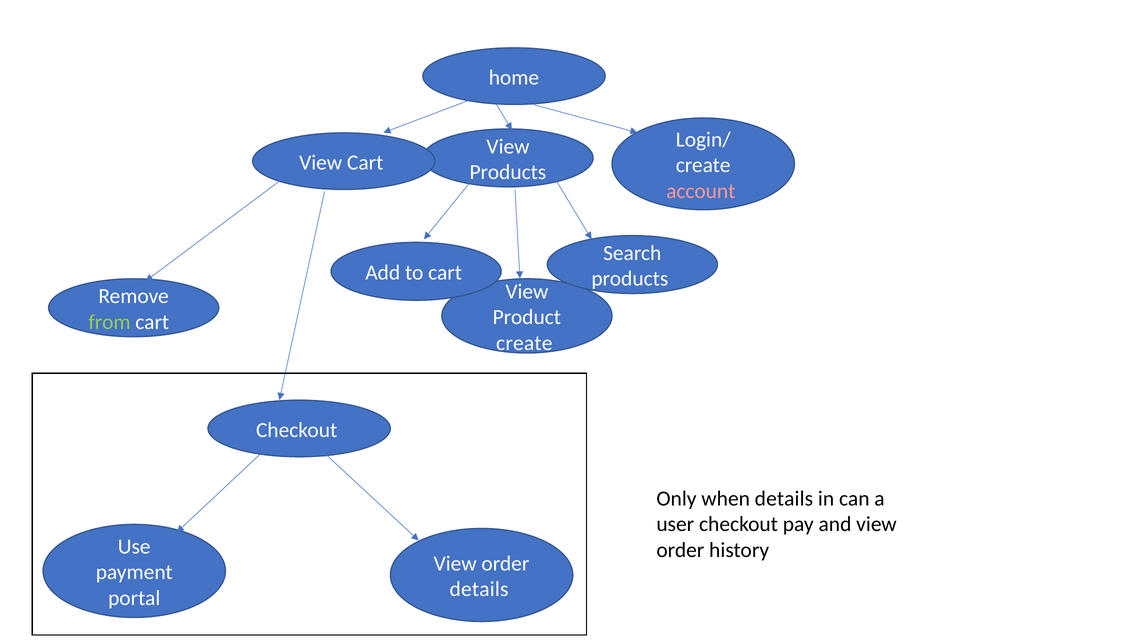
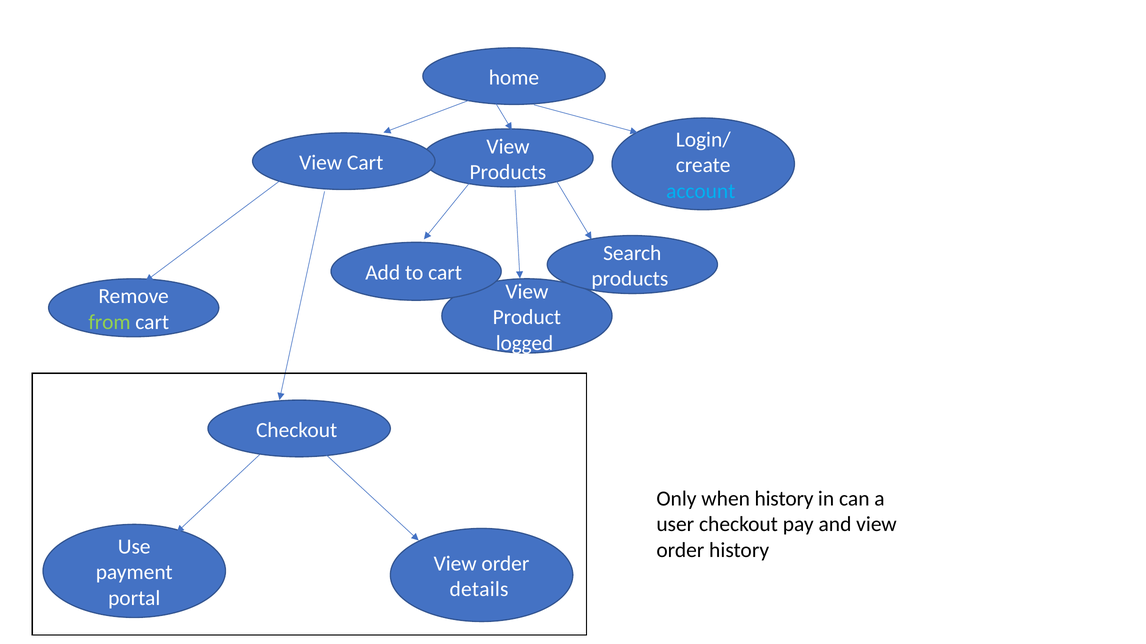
account colour: pink -> light blue (701, 191)
create: create -> logged (525, 343)
when details: details -> history (784, 499)
